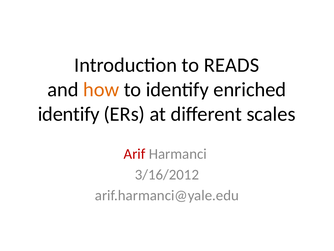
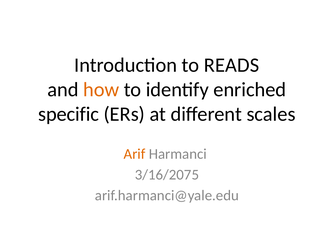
identify: identify -> specific (69, 114)
Arif colour: red -> orange (135, 154)
3/16/2012: 3/16/2012 -> 3/16/2075 (167, 174)
